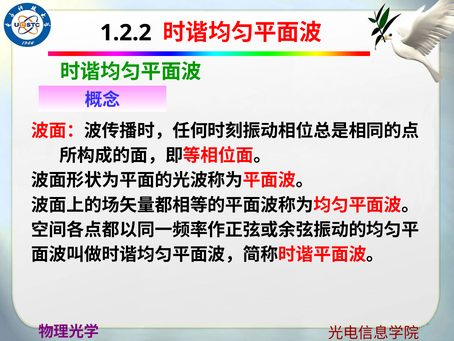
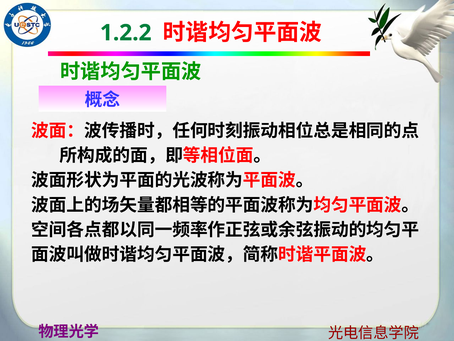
1.2.2 colour: black -> green (126, 33)
